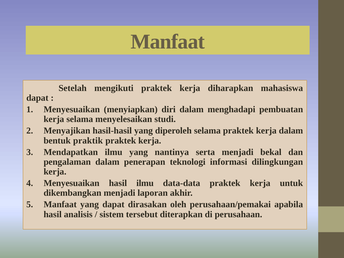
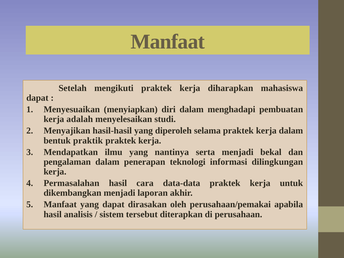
kerja selama: selama -> adalah (80, 119)
Menyesuaikan: Menyesuaikan -> Permasalahan (71, 183)
hasil ilmu: ilmu -> cara (145, 183)
